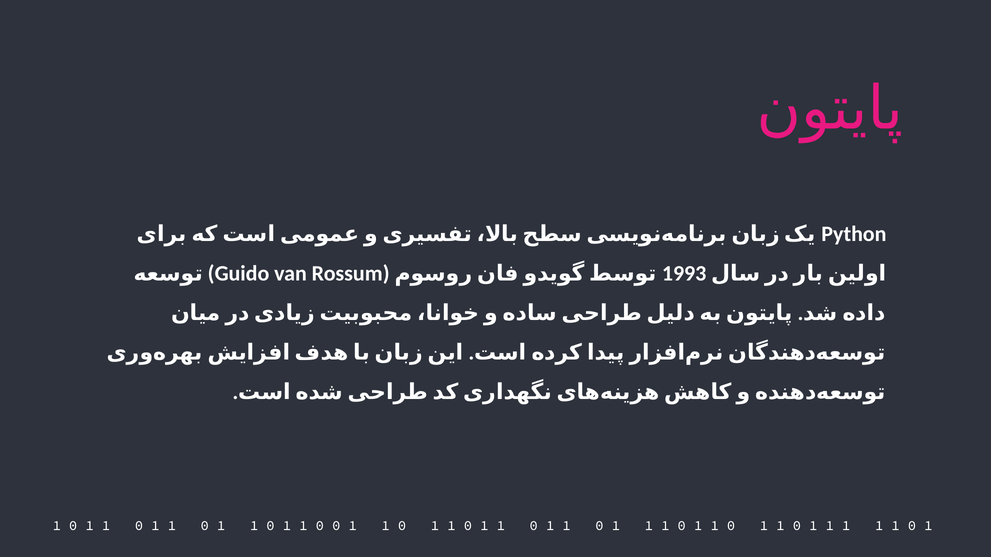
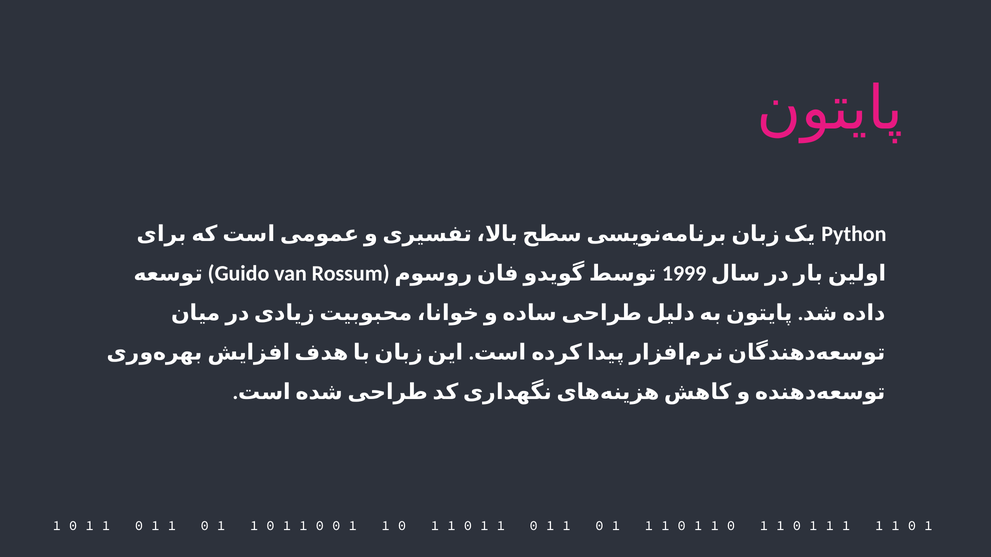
1993: 1993 -> 1999 (684, 274)
